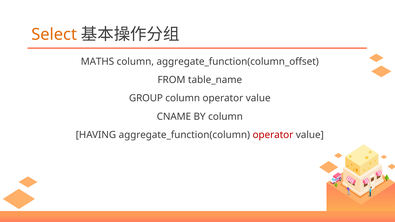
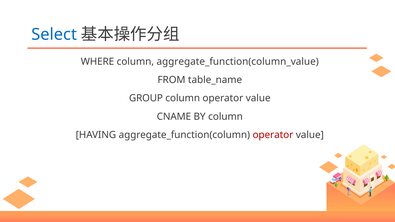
Select colour: orange -> blue (54, 35)
MATHS: MATHS -> WHERE (97, 62)
aggregate_function(column_offset: aggregate_function(column_offset -> aggregate_function(column_value (238, 62)
